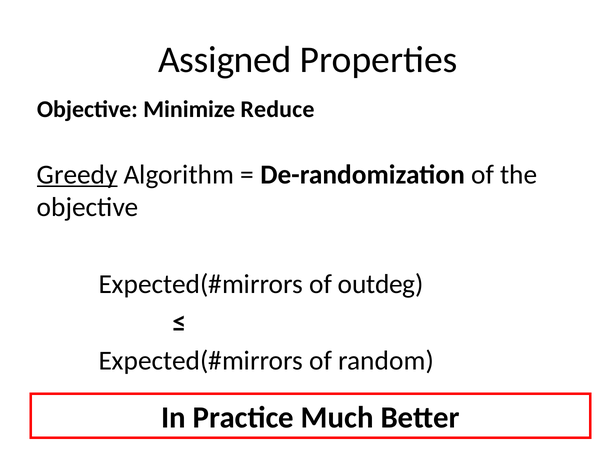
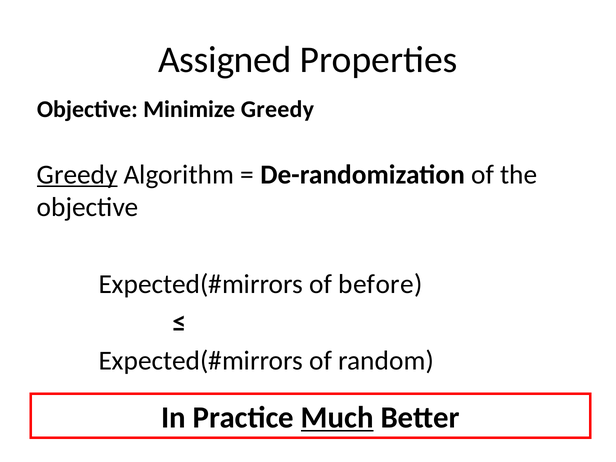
Minimize Reduce: Reduce -> Greedy (277, 109)
outdeg: outdeg -> before (380, 284)
Much underline: none -> present (337, 418)
